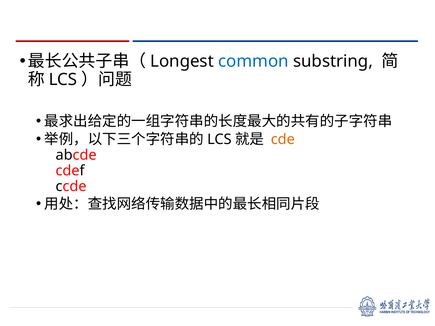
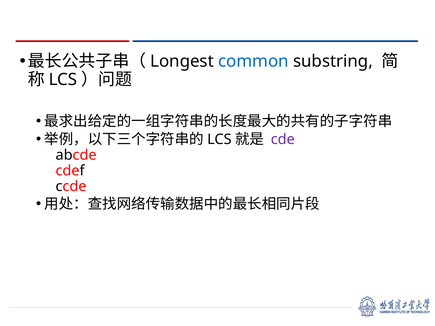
cde colour: orange -> purple (283, 139)
